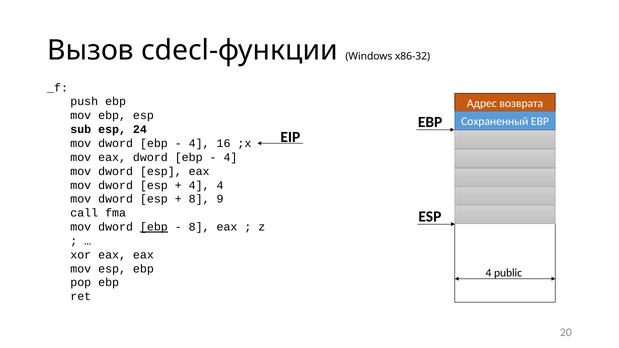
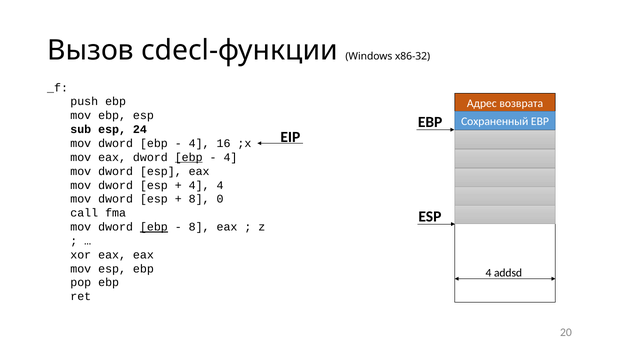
ebp underline: none -> present (189, 157)
9: 9 -> 0 (220, 199)
public: public -> addsd (508, 273)
